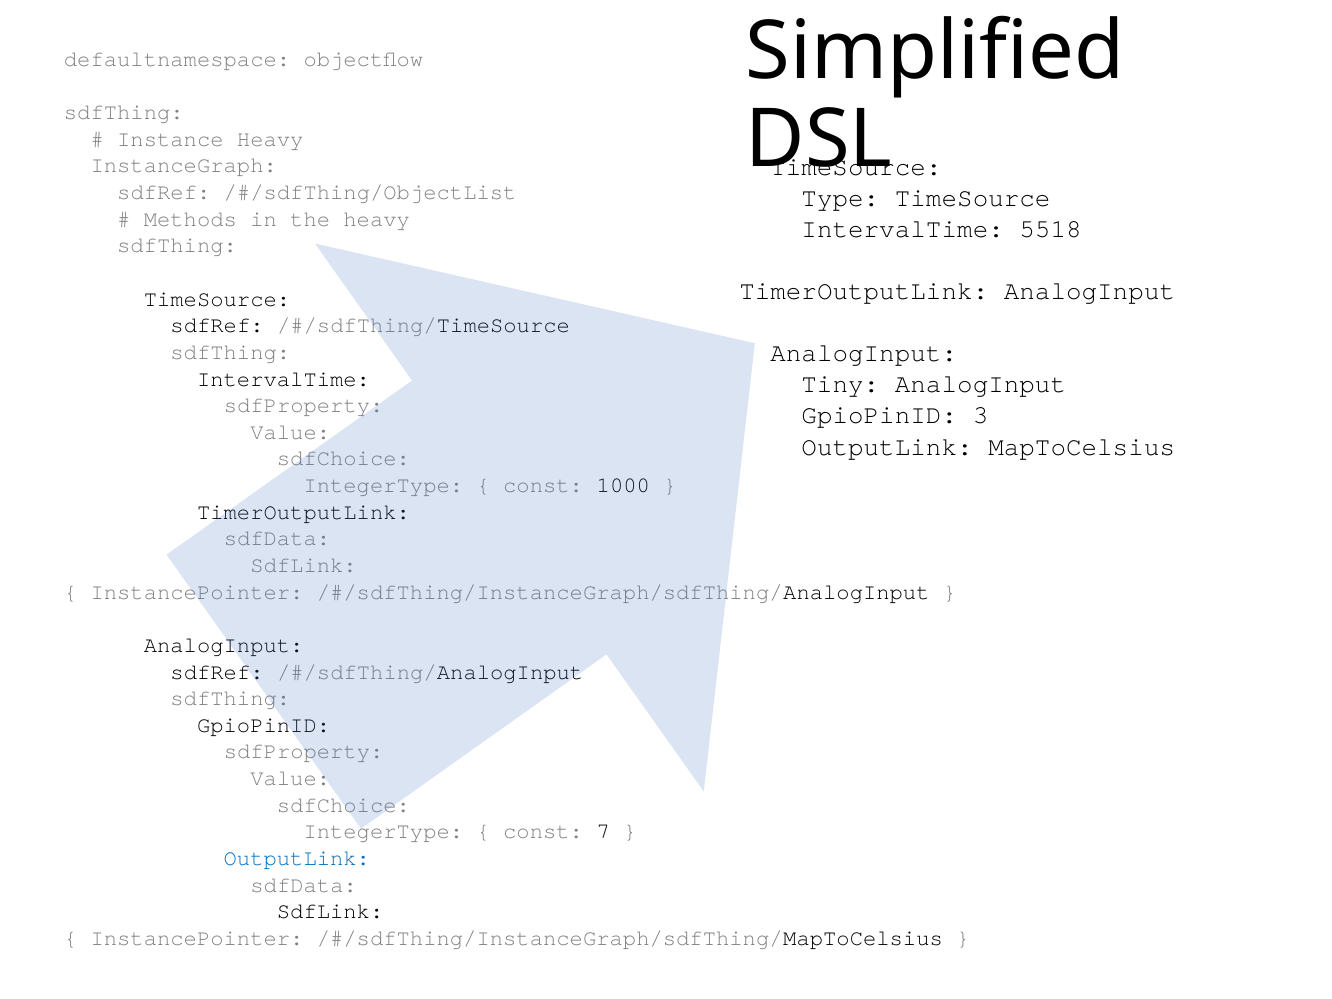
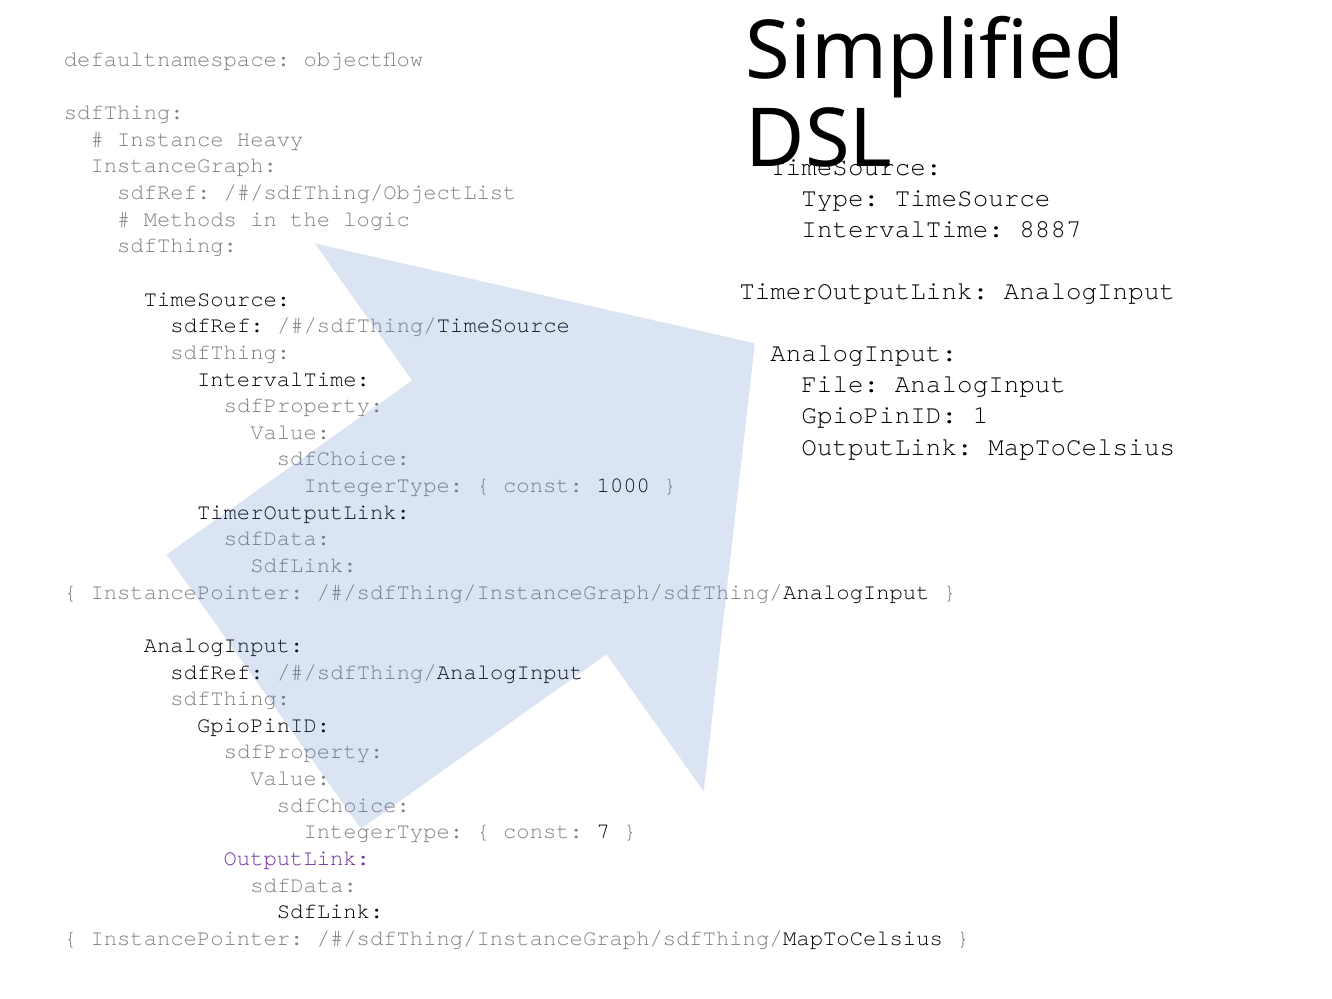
the heavy: heavy -> logic (377, 219)
5518: 5518 -> 8887 (1051, 229)
Tiny: Tiny -> File (840, 384)
3: 3 -> 1 (981, 415)
OutputLink colour: blue -> purple (297, 858)
